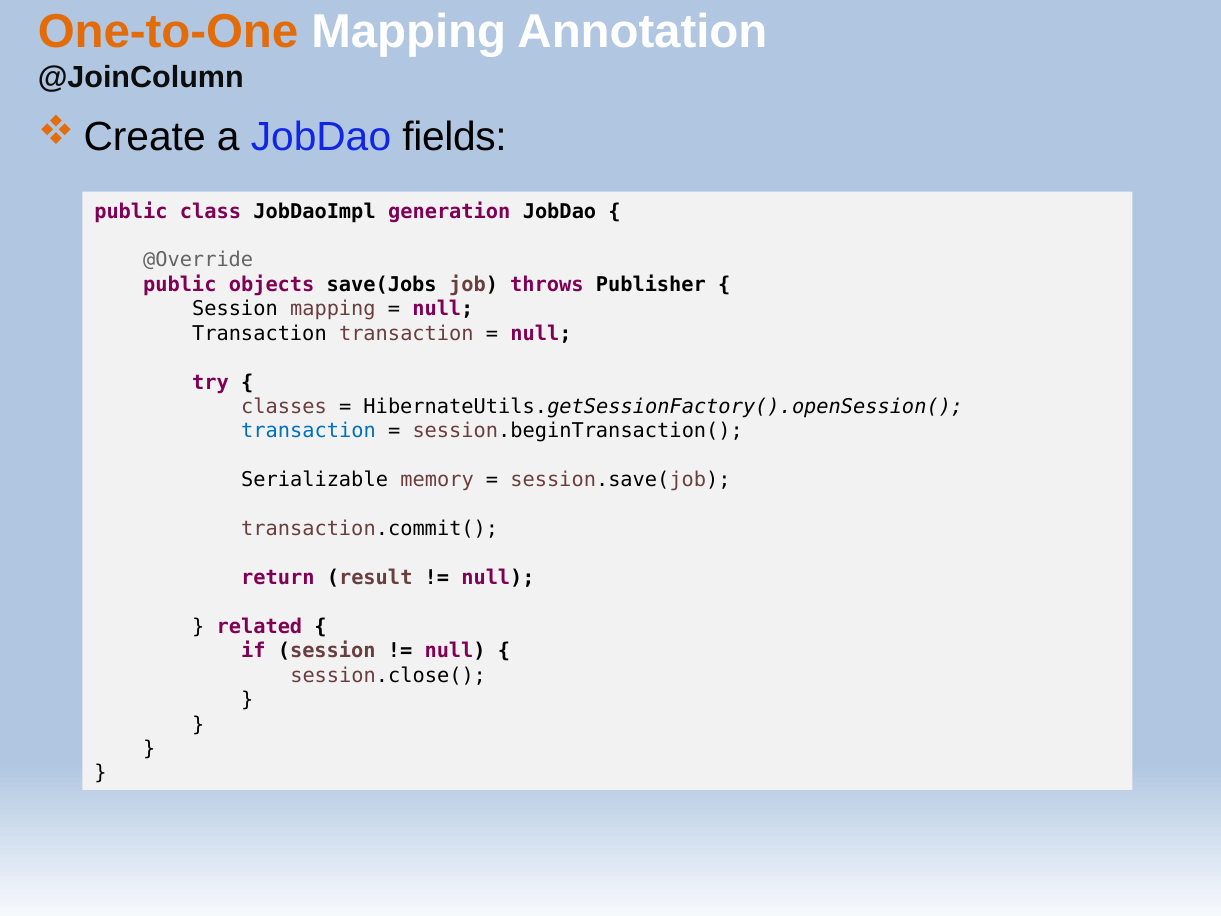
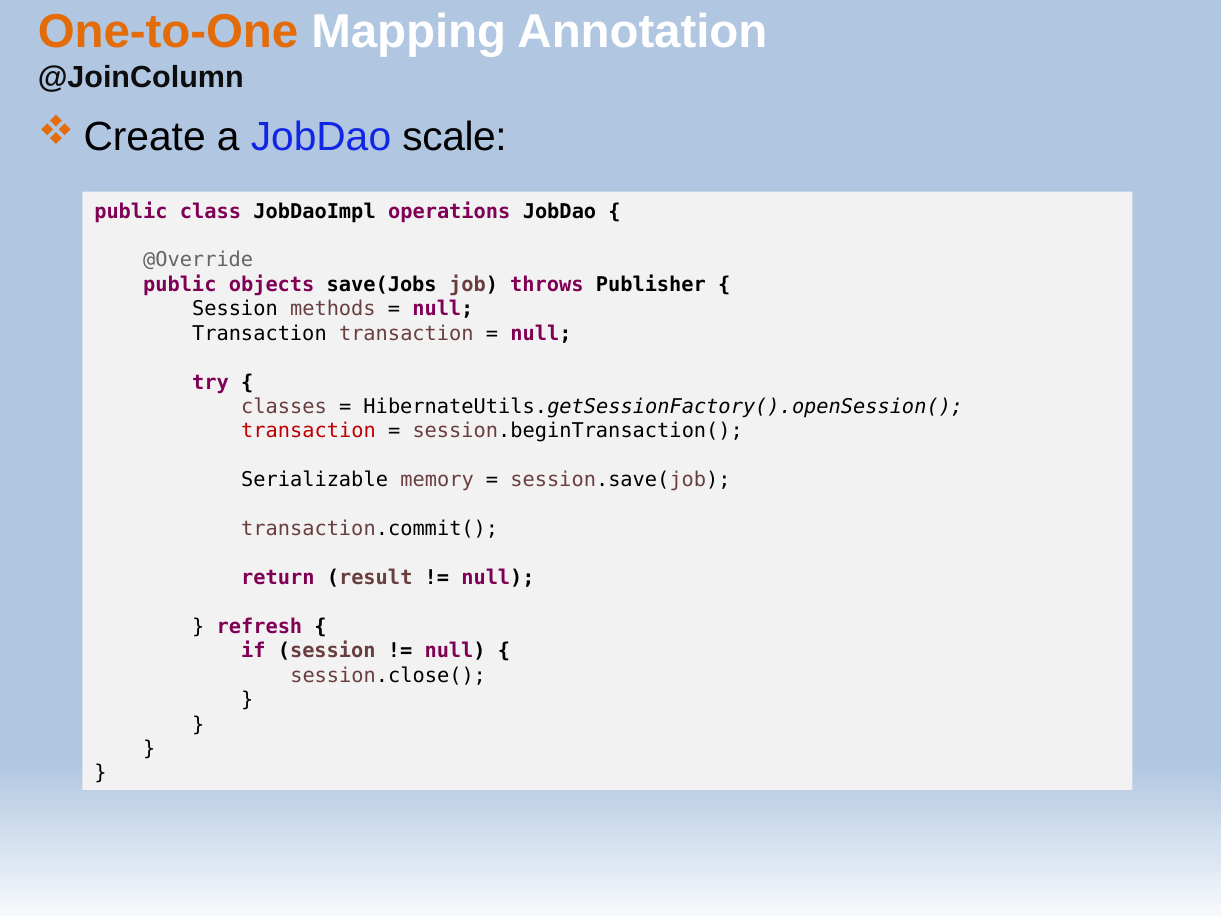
fields: fields -> scale (455, 137)
generation: generation -> operations (449, 211)
Session mapping: mapping -> methods (333, 309)
transaction colour: blue -> red (309, 431)
related: related -> refresh (259, 626)
